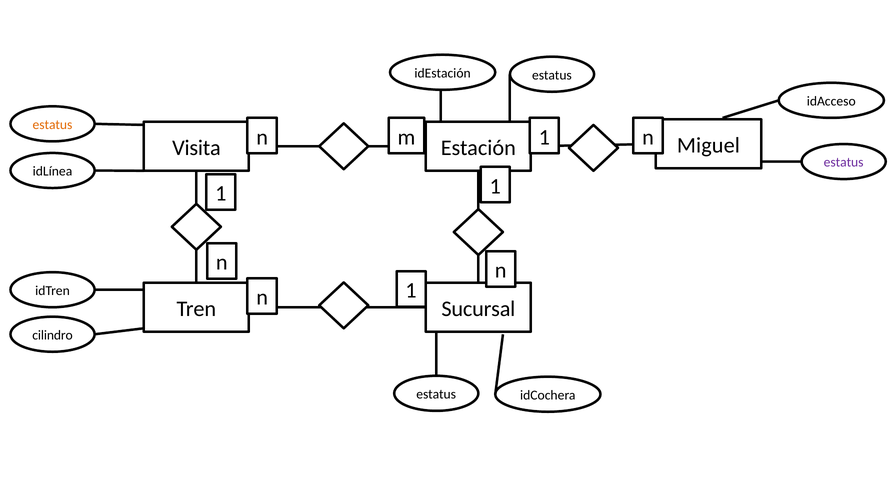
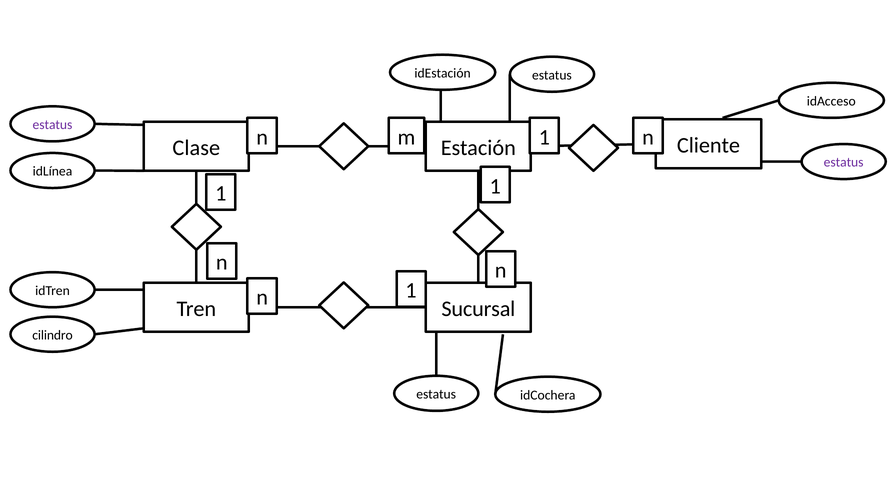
estatus colour: orange -> purple (52, 125)
Visita: Visita -> Clase (196, 148)
Miguel: Miguel -> Cliente (709, 146)
